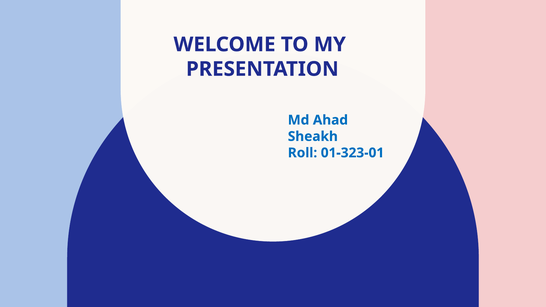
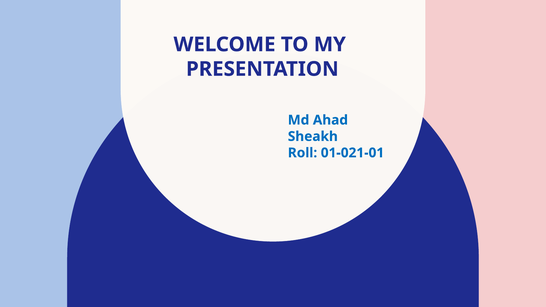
01-323-01: 01-323-01 -> 01-021-01 (352, 153)
